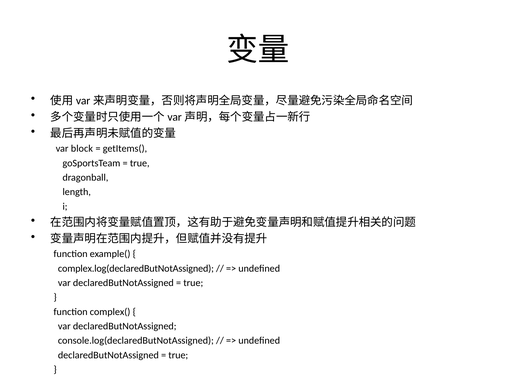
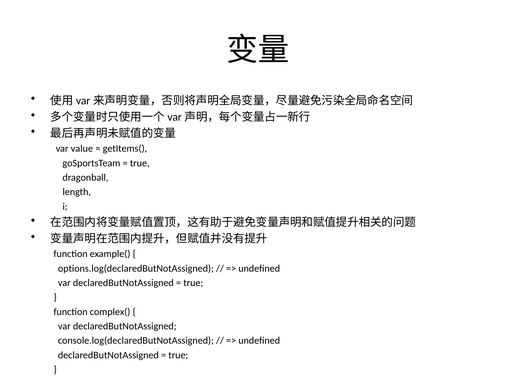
block: block -> value (82, 149)
complex.log(declaredButNotAssigned: complex.log(declaredButNotAssigned -> options.log(declaredButNotAssigned (136, 268)
